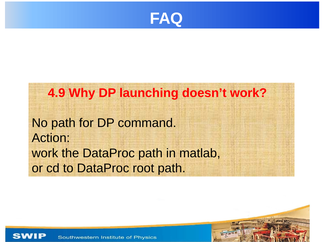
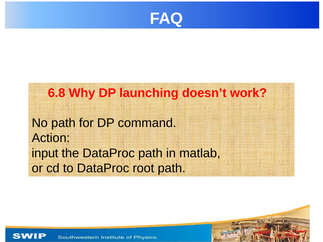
4.9: 4.9 -> 6.8 (57, 93)
work: work -> input (45, 153)
